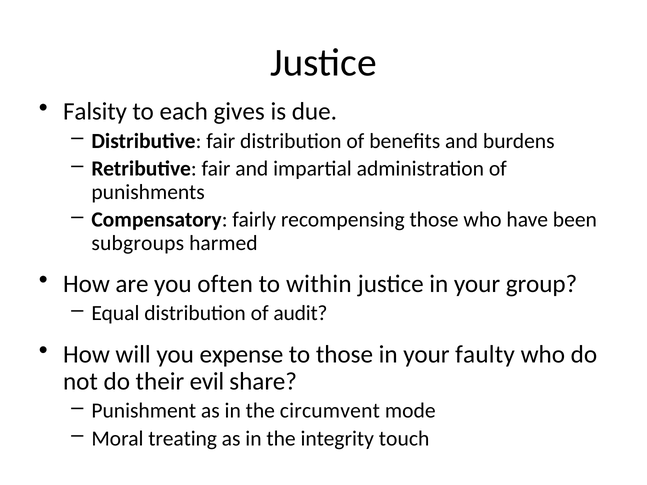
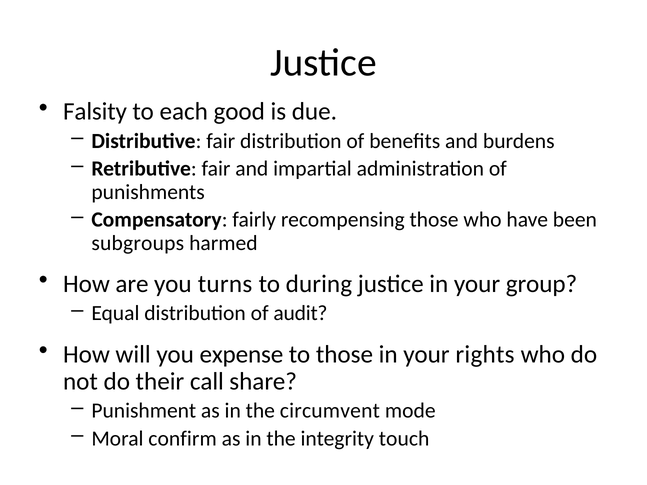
gives: gives -> good (239, 112)
often: often -> turns (225, 284)
within: within -> during (319, 284)
faulty: faulty -> rights (485, 354)
evil: evil -> call (207, 382)
treating: treating -> confirm (183, 439)
